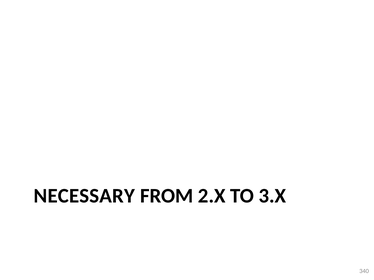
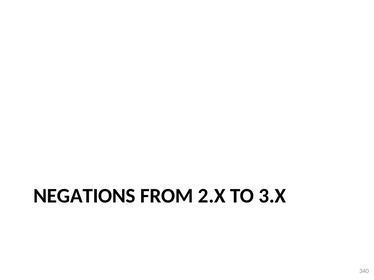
NECESSARY: NECESSARY -> NEGATIONS (84, 196)
